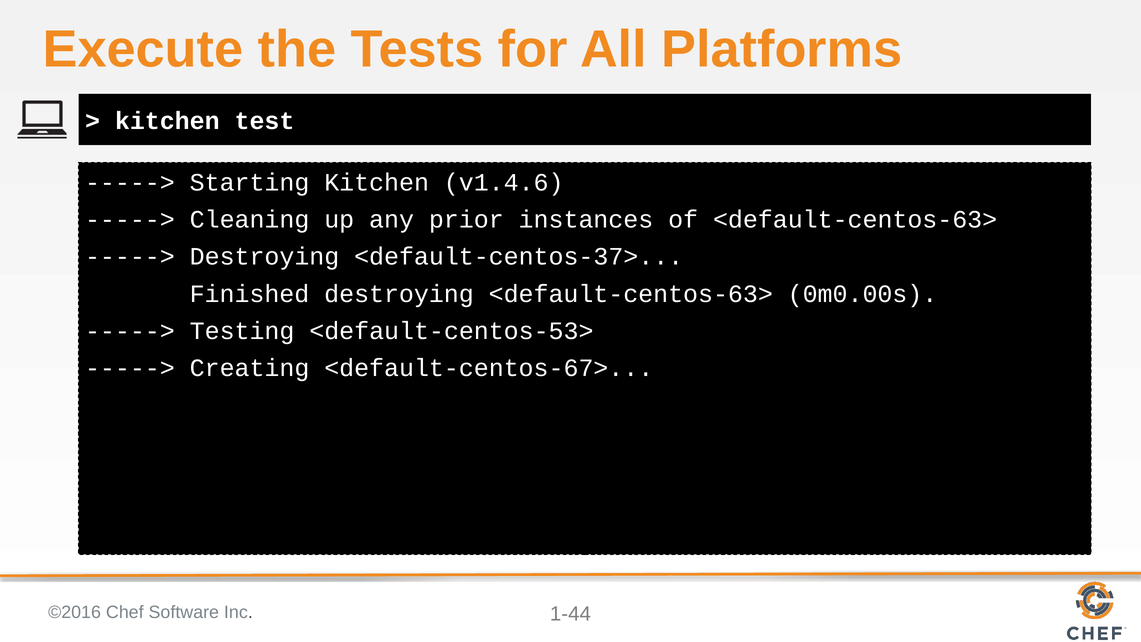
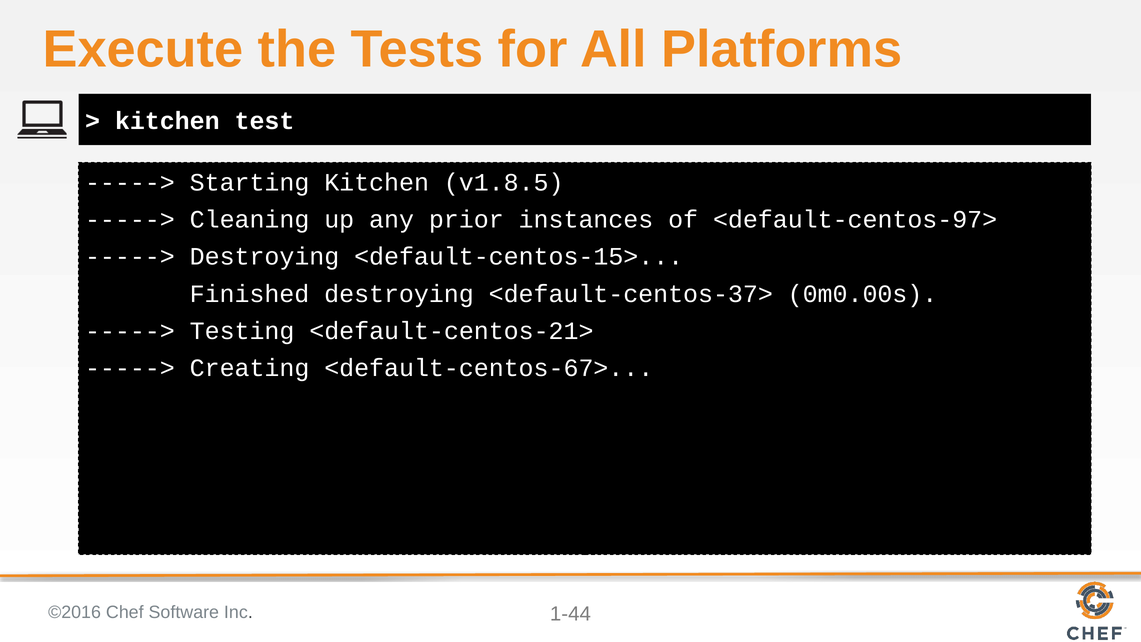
v1.4.6: v1.4.6 -> v1.8.5 (504, 182)
of <default-centos-63>: <default-centos-63> -> <default-centos-97> (855, 220)
<default-centos-37>: <default-centos-37> -> <default-centos-15> (519, 257)
destroying <default-centos-63>: <default-centos-63> -> <default-centos-37> (631, 294)
<default-centos-53>: <default-centos-53> -> <default-centos-21> (451, 331)
